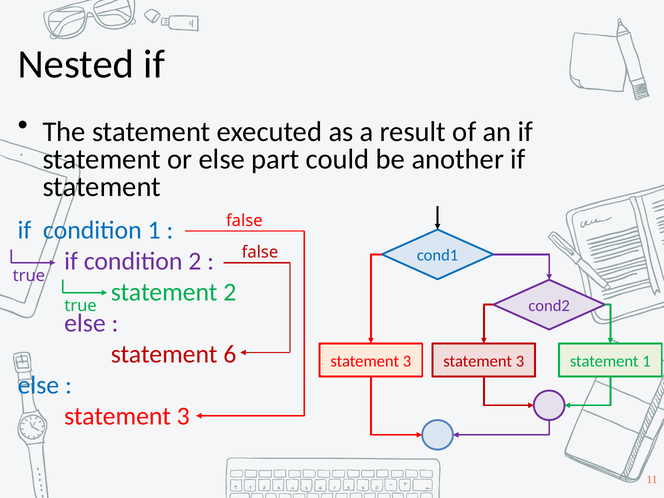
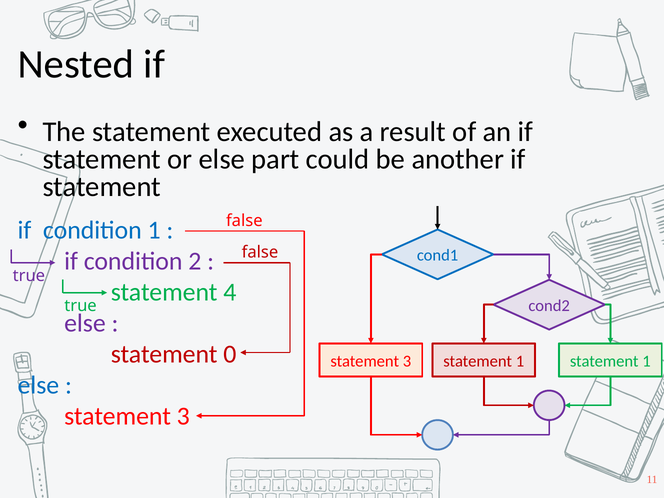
statement 2: 2 -> 4 (230, 292)
6: 6 -> 0 (230, 354)
3: 3 -> 1 (520, 361)
